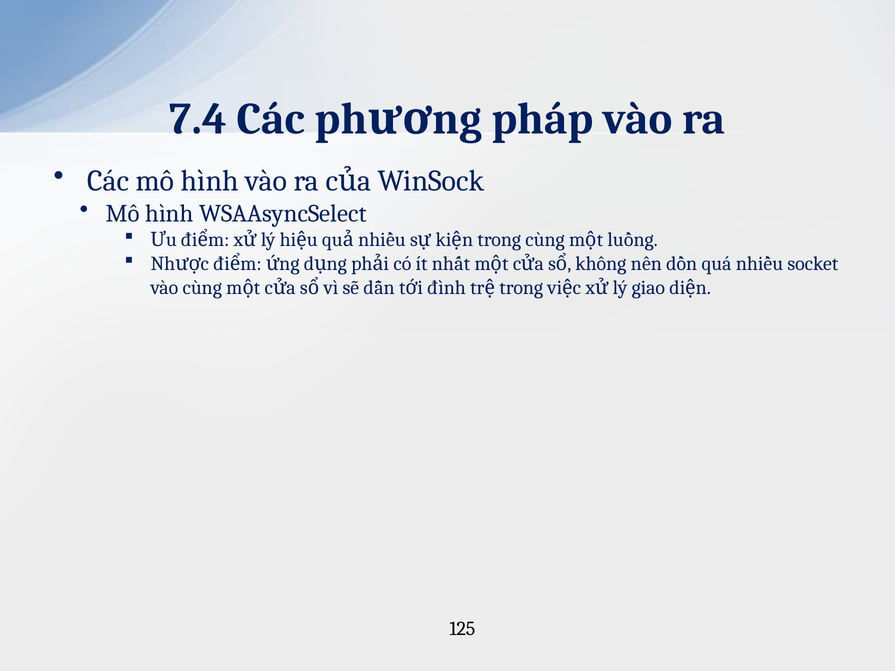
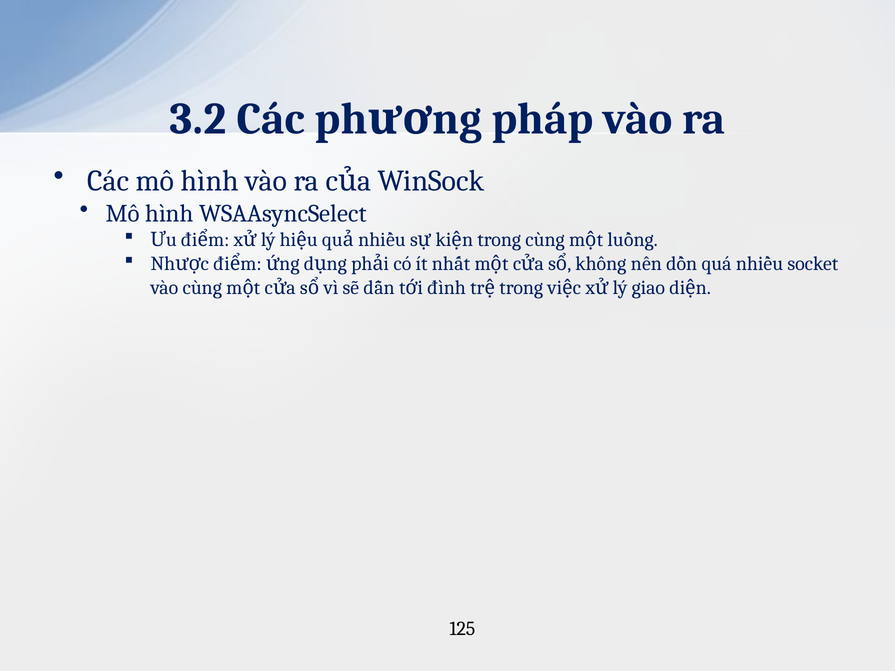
7.4: 7.4 -> 3.2 (198, 119)
